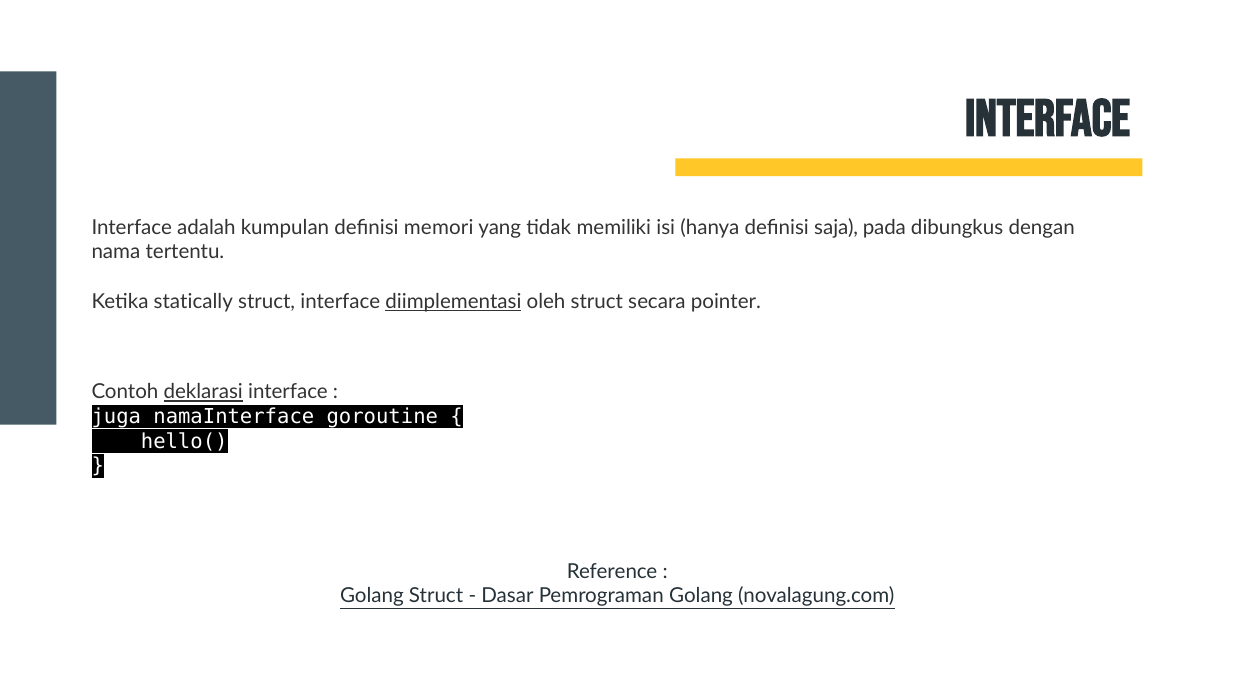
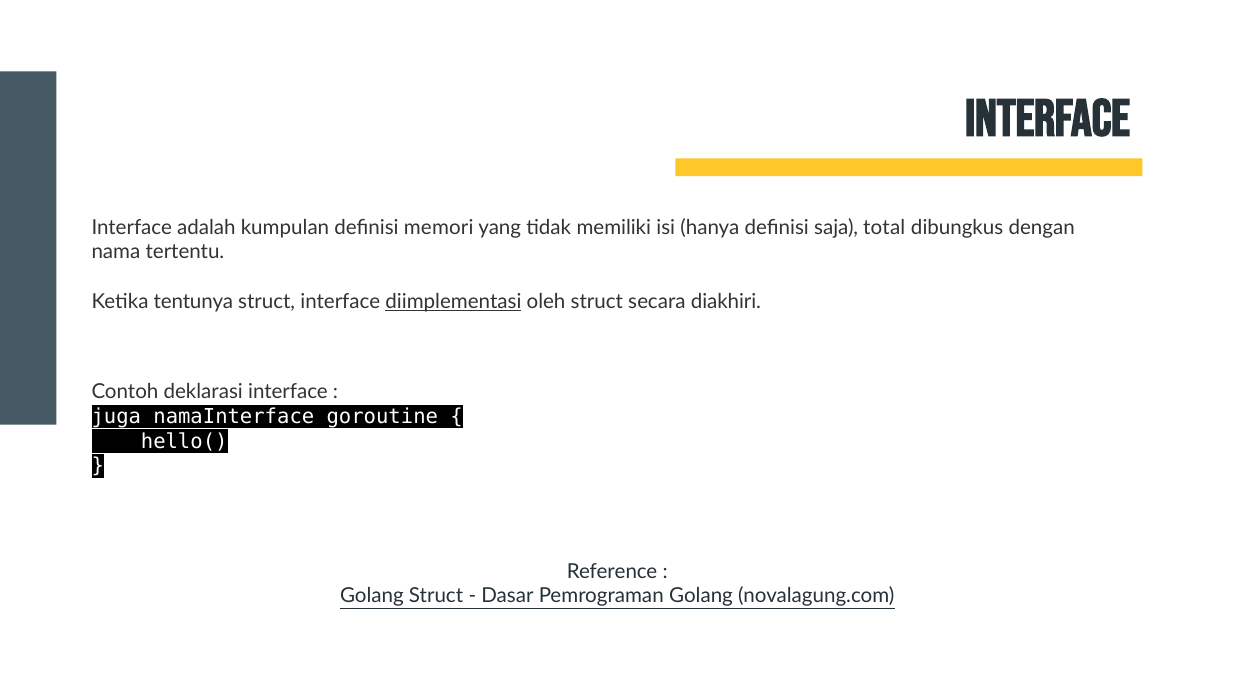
pada: pada -> total (884, 227)
statically: statically -> tentunya (193, 301)
pointer: pointer -> diakhiri (726, 301)
deklarasi underline: present -> none (203, 392)
